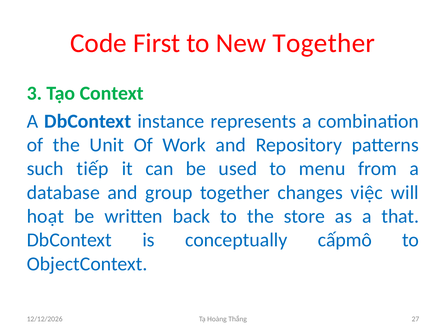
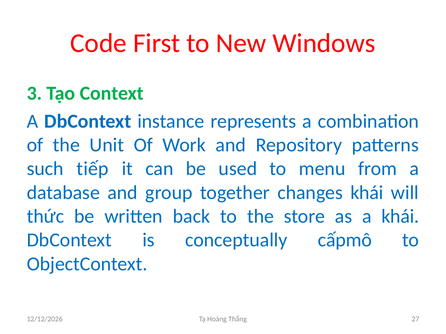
New Together: Together -> Windows (324, 43)
changes việc: việc -> khái (367, 193)
hoạt: hoạt -> thức (45, 217)
a that: that -> khái (400, 217)
